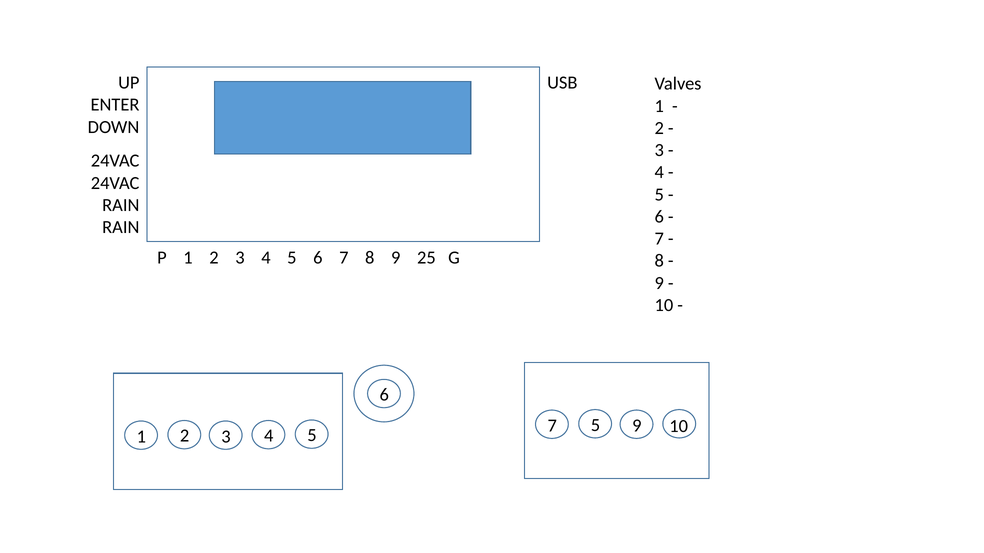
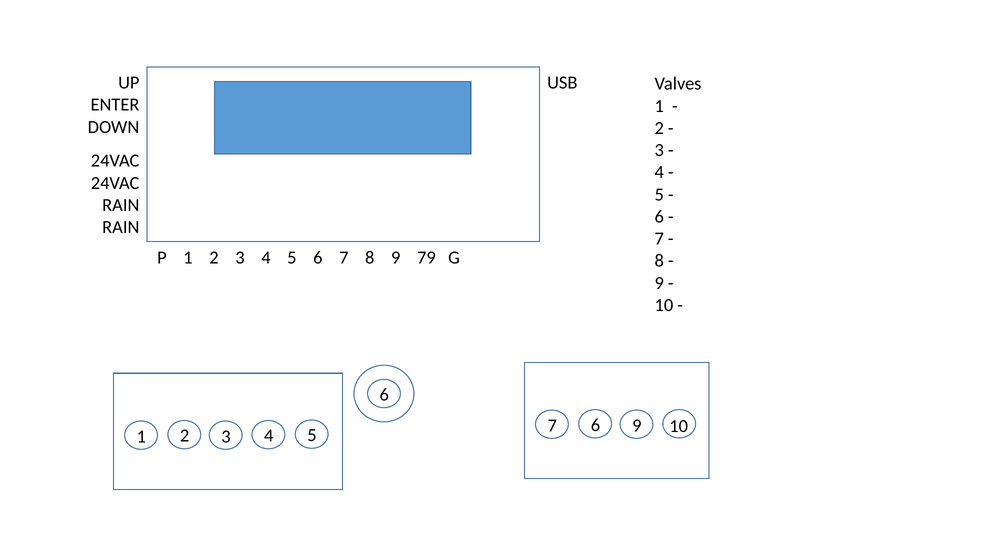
25: 25 -> 79 (426, 258)
7 5: 5 -> 6 (595, 425)
